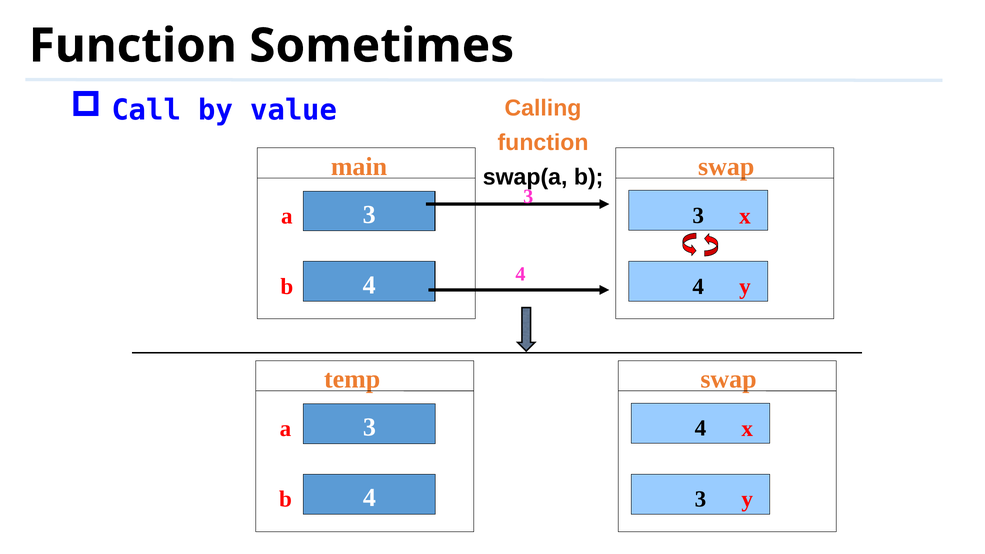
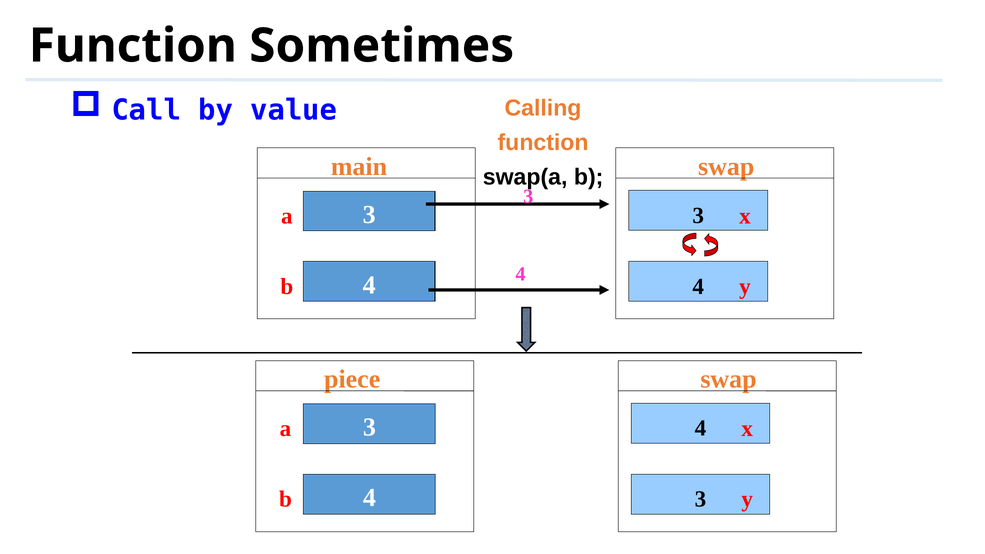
temp: temp -> piece (352, 379)
